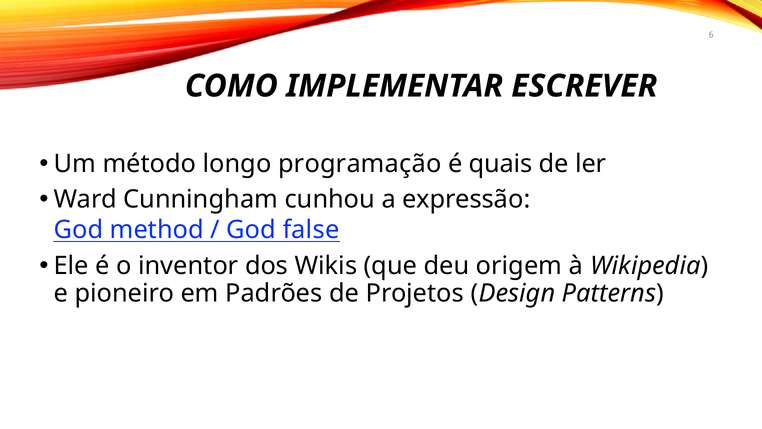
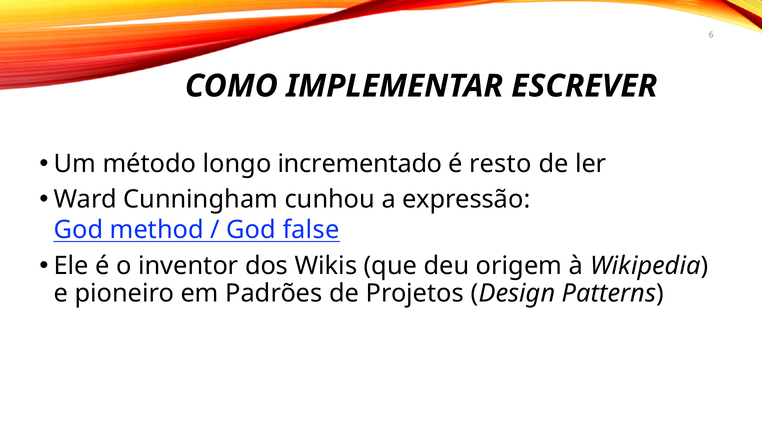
programação: programação -> incrementado (360, 164)
quais: quais -> resto (500, 164)
